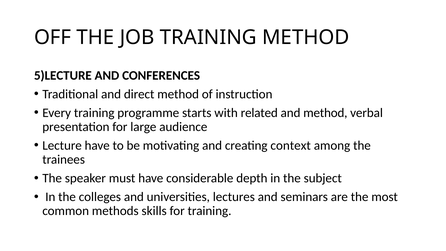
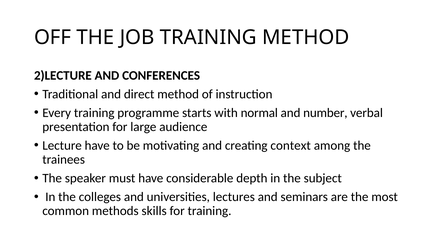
5)LECTURE: 5)LECTURE -> 2)LECTURE (63, 75)
related: related -> normal (259, 113)
and method: method -> number (325, 113)
